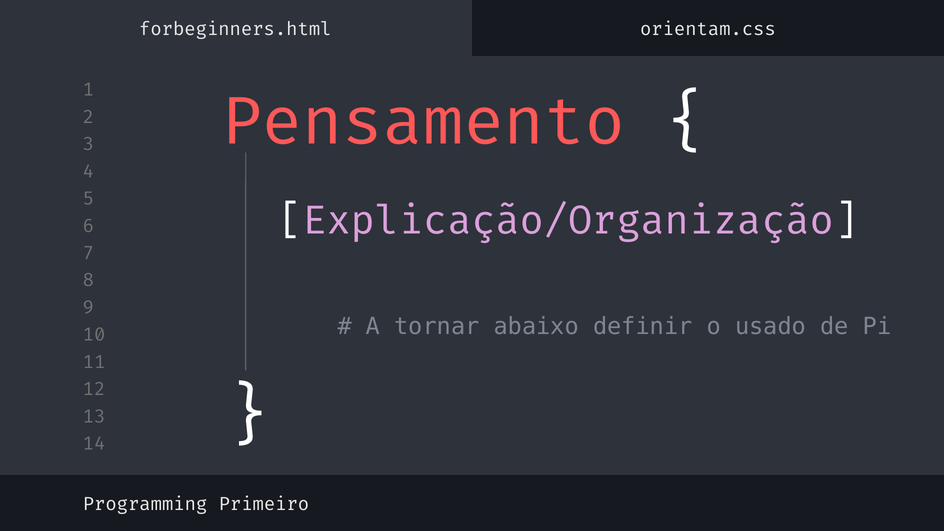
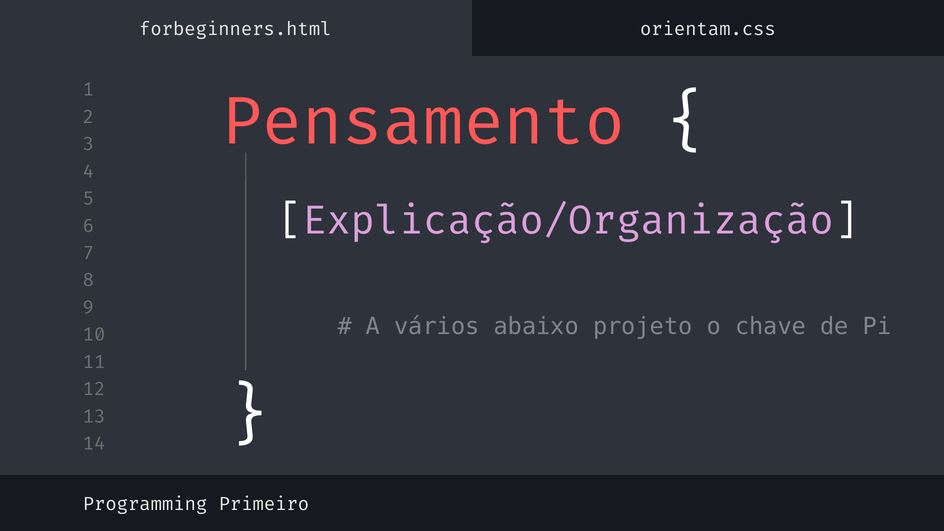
tornar: tornar -> vários (437, 326)
definir: definir -> projeto (643, 326)
usado: usado -> chave (771, 326)
